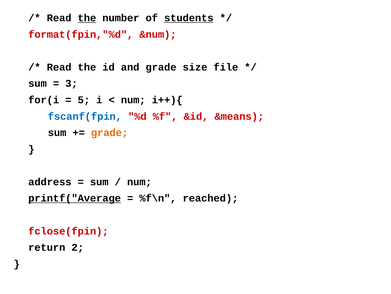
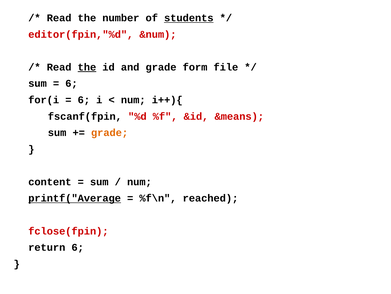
the underline: present -> none (87, 18)
format(fpin,"%d: format(fpin,"%d -> editor(fpin,"%d (81, 34)
the underline: none -> present (87, 67)
size: size -> form (195, 67)
3: 3 -> 6 (71, 83)
5: 5 -> 6 (84, 100)
fscanf(fpin colour: blue -> black (85, 116)
address: address -> content (50, 181)
return 2: 2 -> 6 (78, 247)
